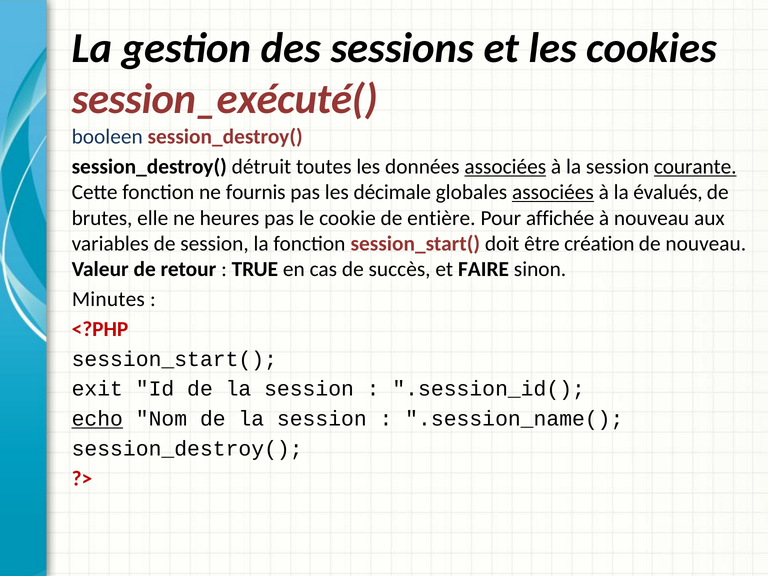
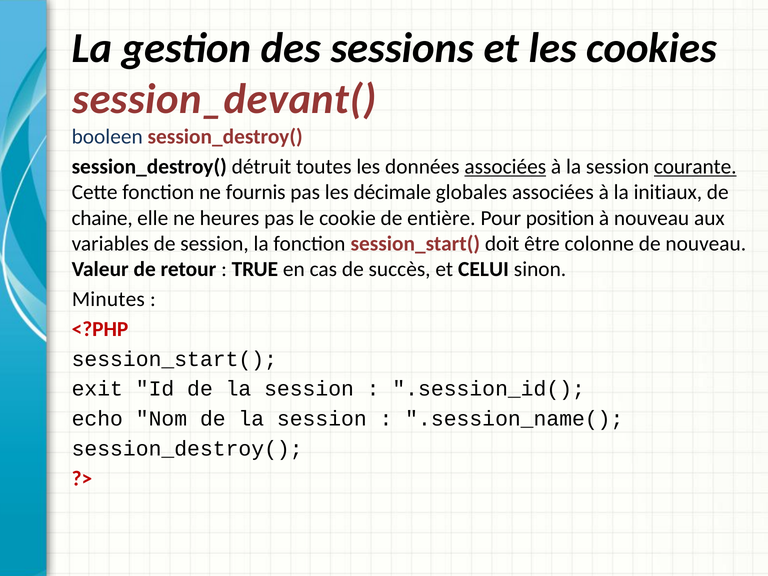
session_exécuté(: session_exécuté( -> session_devant( (224, 99)
associées underline: present -> none (553, 192)
évalués: évalués -> initiaux (668, 192)
brutes: brutes -> chaine (102, 218)
affichée: affichée -> position (560, 218)
création: création -> colonne (599, 244)
FAIRE: FAIRE -> CELUI (483, 269)
echo underline: present -> none (97, 419)
